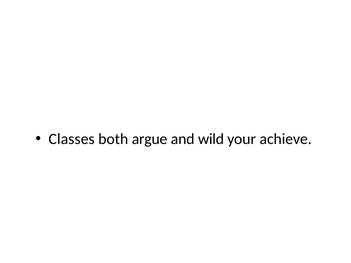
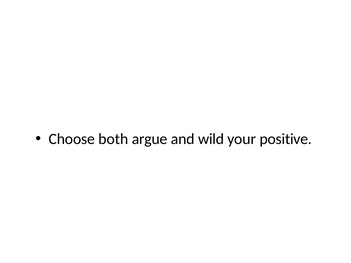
Classes: Classes -> Choose (72, 139)
achieve: achieve -> positive (286, 139)
